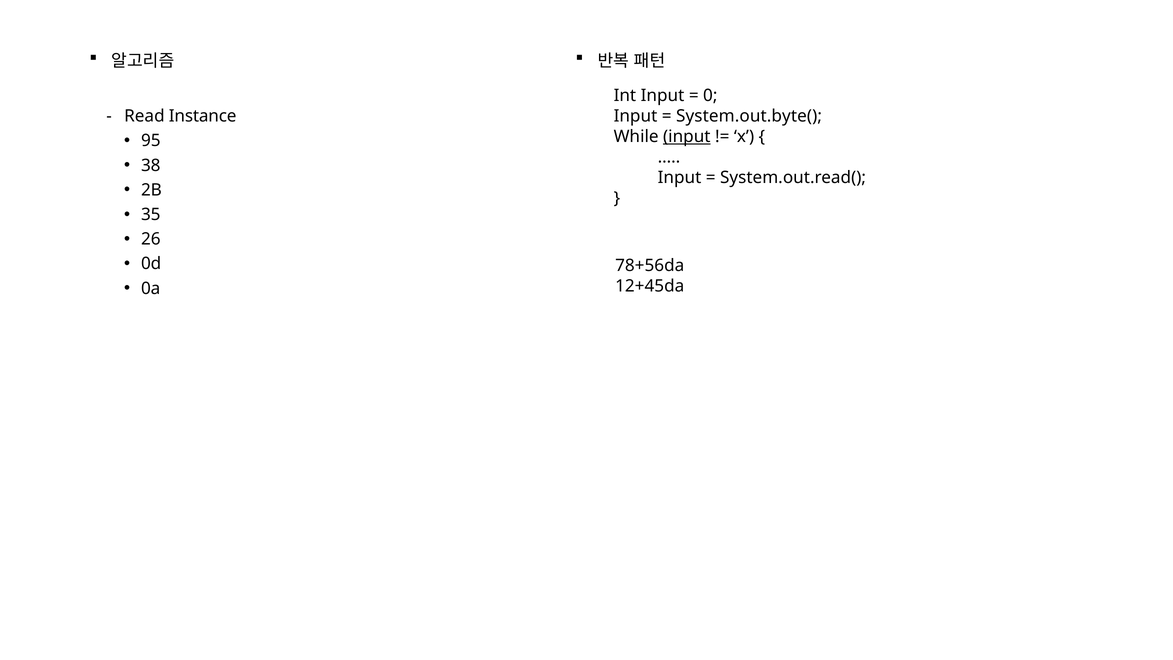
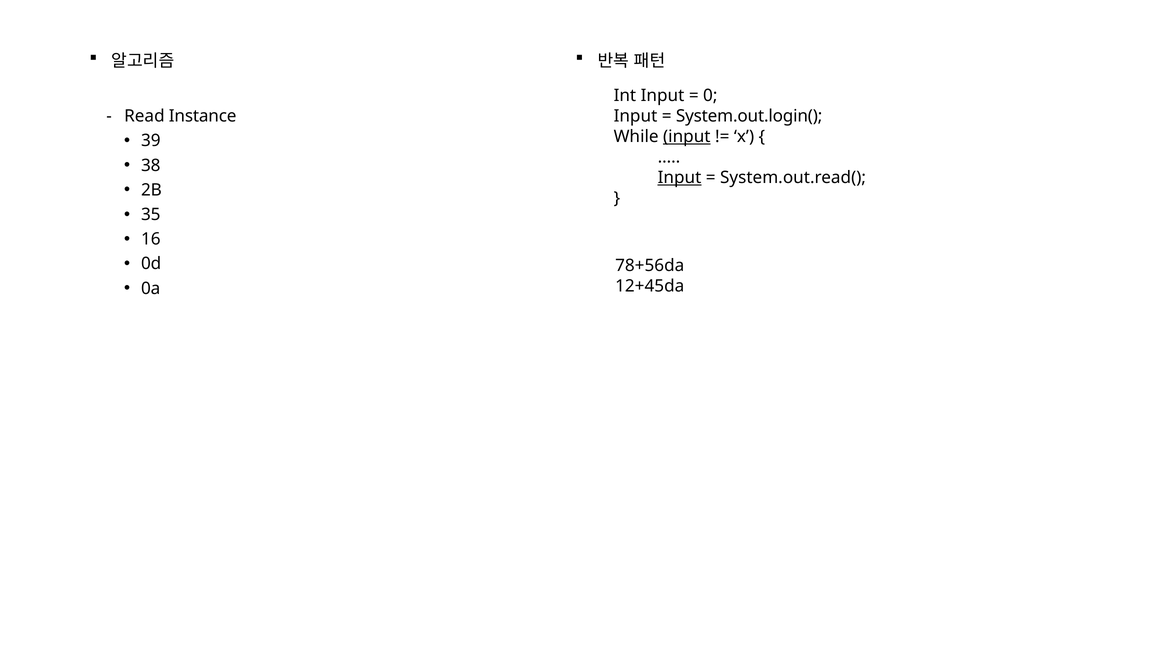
System.out.byte(: System.out.byte( -> System.out.login( (749, 116)
95: 95 -> 39 (151, 141)
Input underline: none -> present (680, 178)
26: 26 -> 16 (151, 239)
